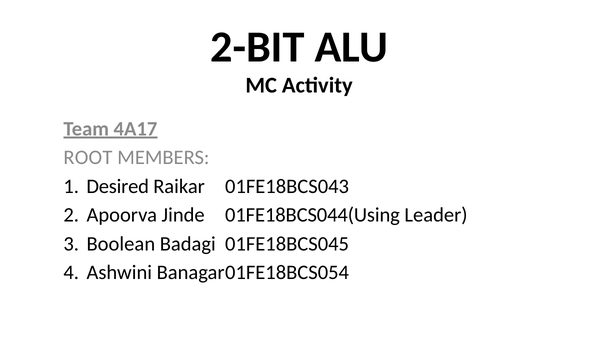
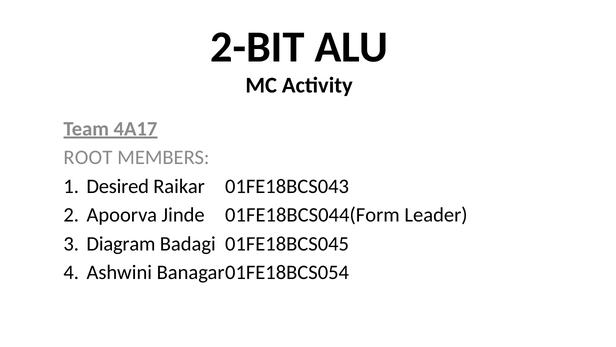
01FE18BCS044(Using: 01FE18BCS044(Using -> 01FE18BCS044(Form (312, 215)
Boolean: Boolean -> Diagram (121, 244)
